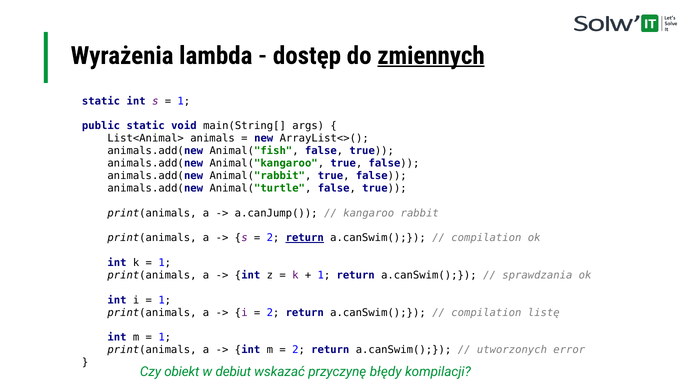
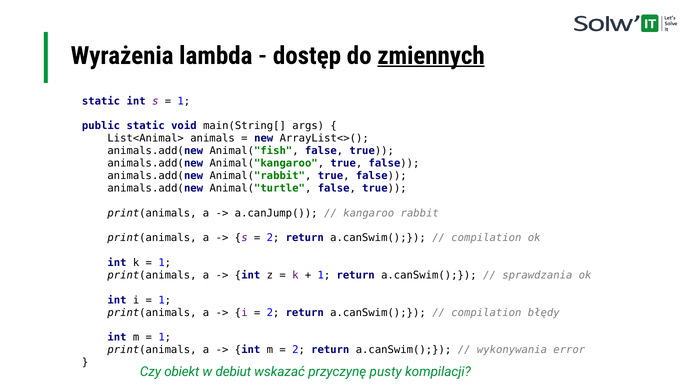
return underline: present -> none (305, 238)
listę: listę -> błędy (544, 312)
utworzonych: utworzonych -> wykonywania (512, 350)
błędy: błędy -> pusty (386, 372)
